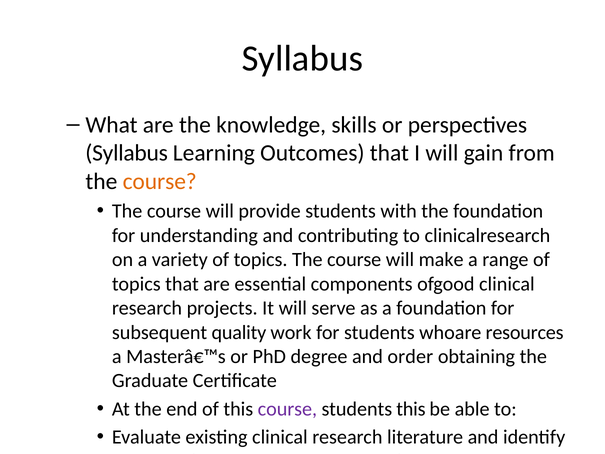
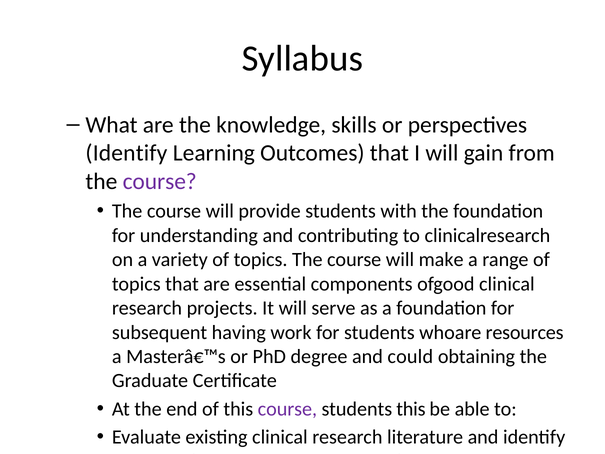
Syllabus: Syllabus -> Identify (126, 153)
course colour: orange -> purple (160, 181)
quality: quality -> having (239, 332)
and order: order -> could (410, 356)
